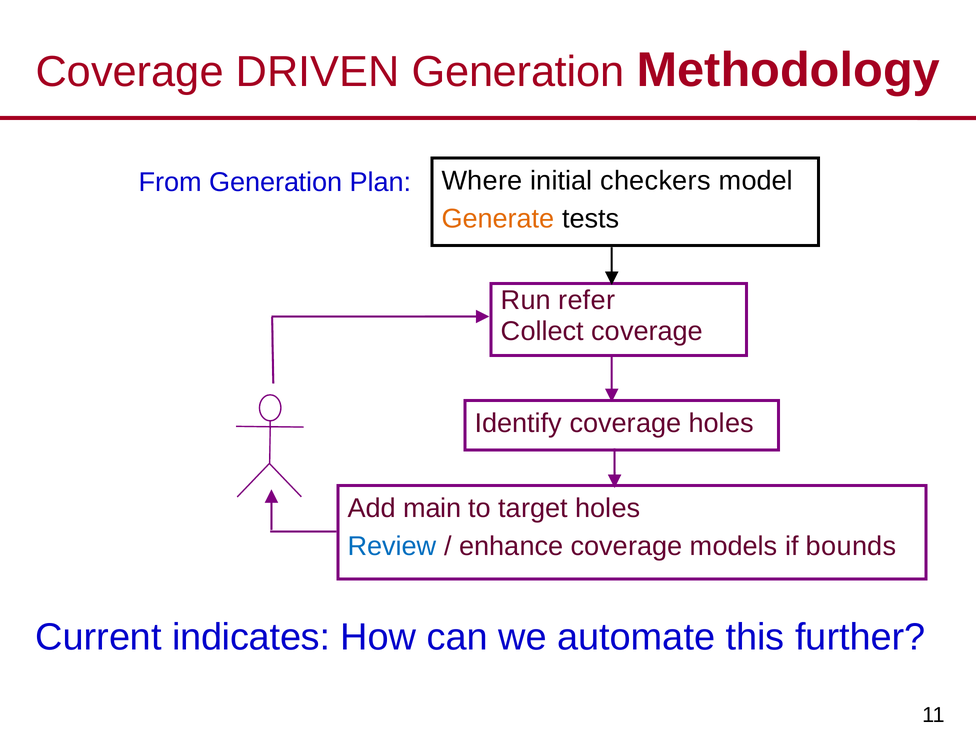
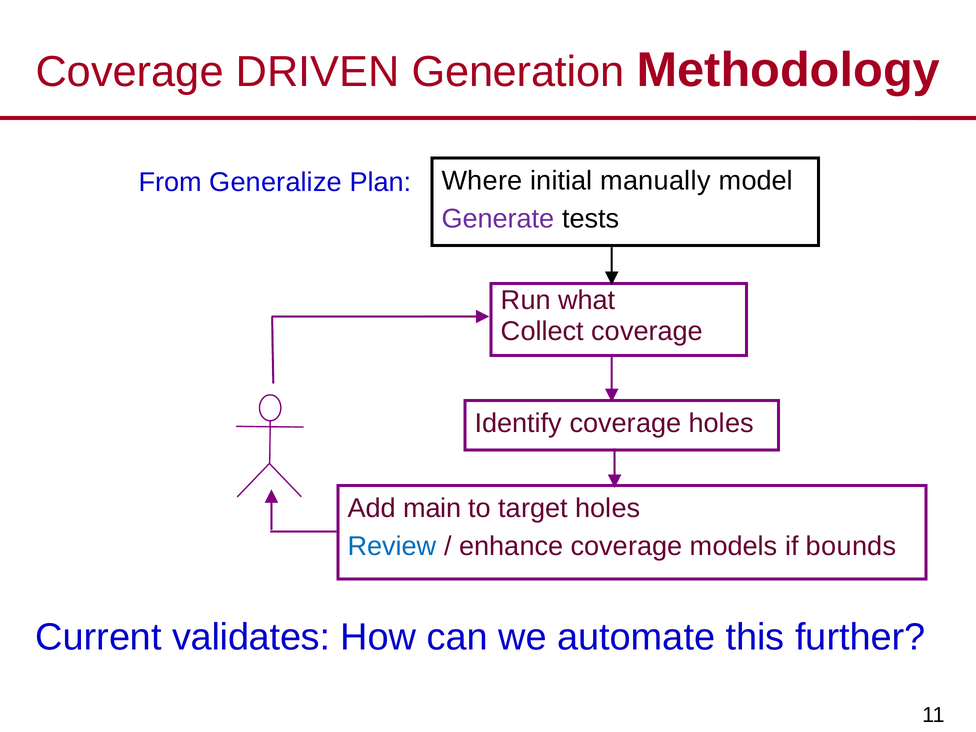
checkers: checkers -> manually (655, 181)
From Generation: Generation -> Generalize (276, 182)
Generate colour: orange -> purple (498, 219)
refer: refer -> what (587, 300)
indicates: indicates -> validates (251, 637)
